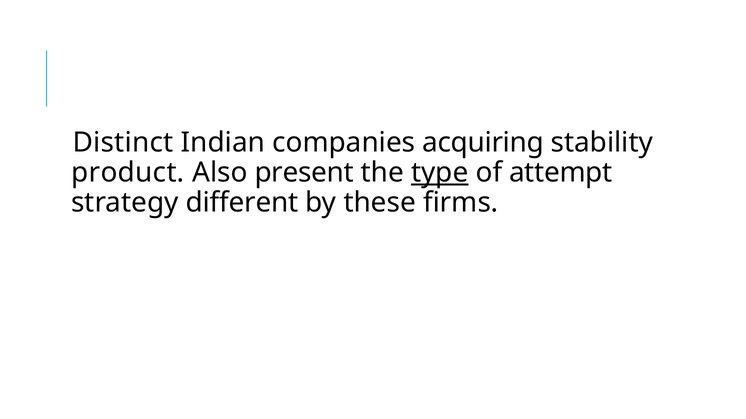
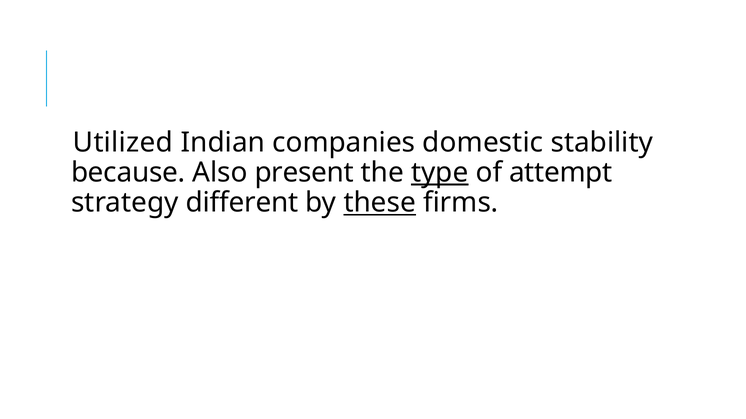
Distinct: Distinct -> Utilized (123, 143)
acquiring: acquiring -> domestic (483, 143)
product: product -> because (128, 173)
these underline: none -> present (380, 203)
